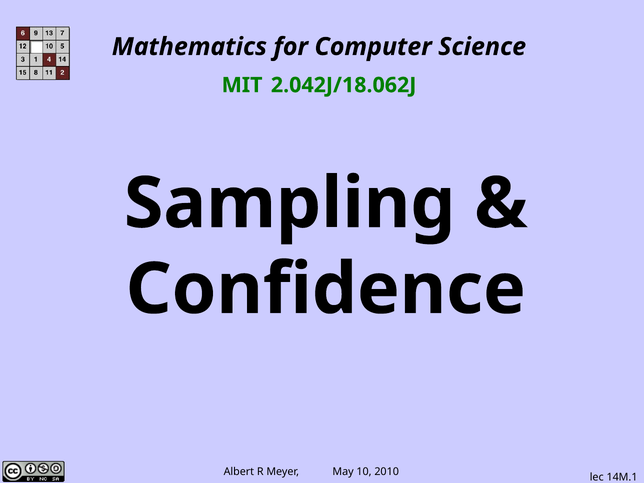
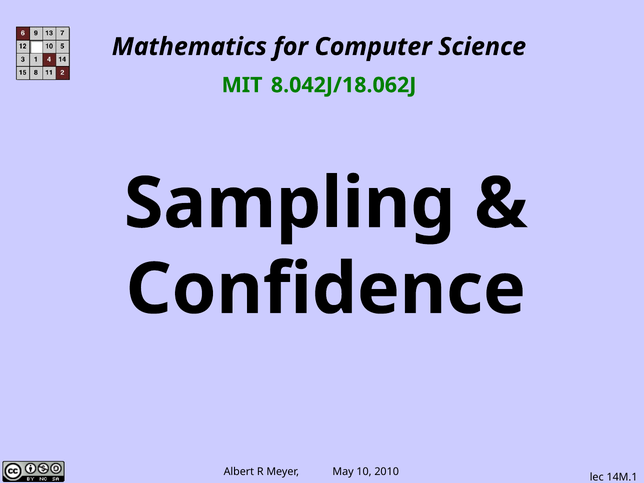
2.042J/18.062J: 2.042J/18.062J -> 8.042J/18.062J (344, 85)
